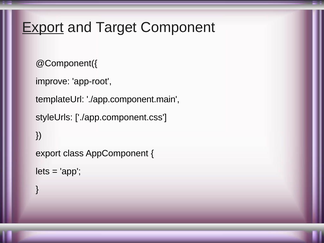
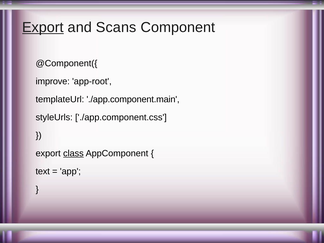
Target: Target -> Scans (116, 27)
class underline: none -> present (73, 153)
lets: lets -> text (43, 171)
